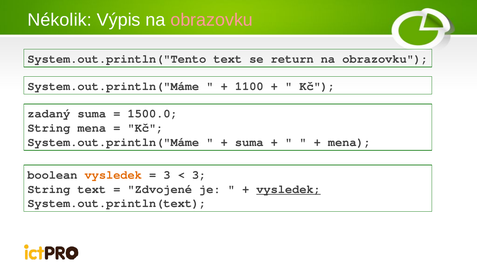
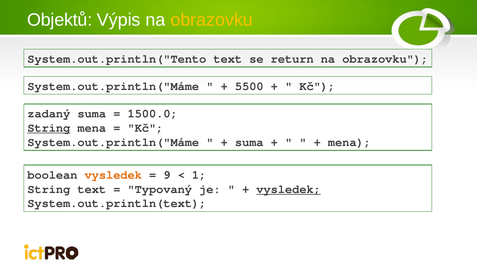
Nékolik: Nékolik -> Objektů (60, 20)
obrazovku colour: pink -> yellow (212, 20)
1100: 1100 -> 5500 (249, 86)
String underline: none -> present (49, 128)
3: 3 -> 9 (167, 175)
3: 3 -> 1 (199, 175)
Zdvojené: Zdvojené -> Typovaný (160, 189)
